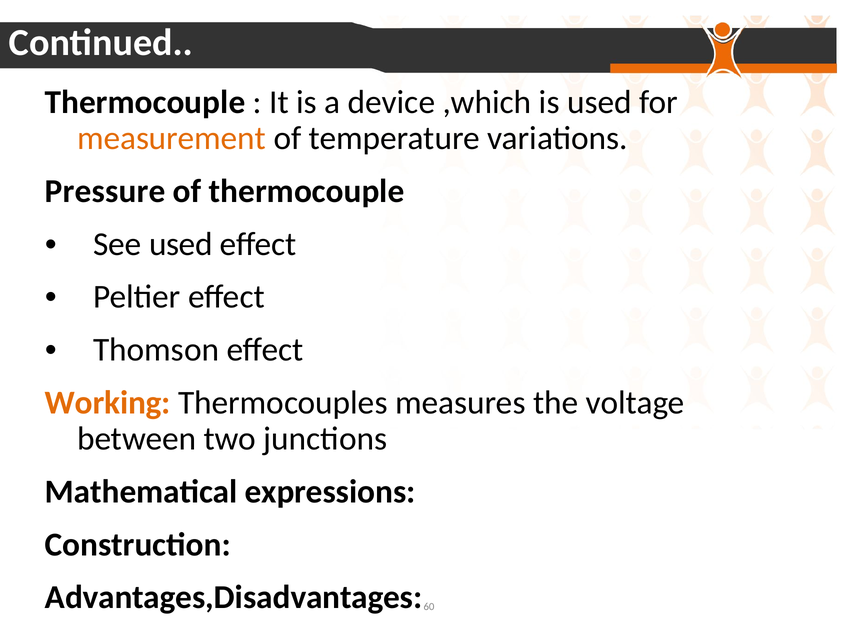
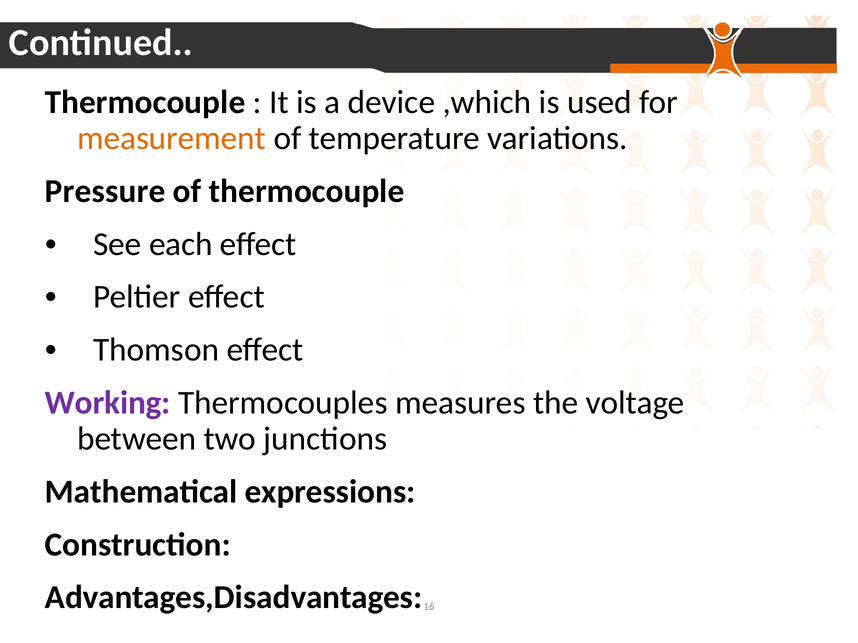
See used: used -> each (181, 244)
Working colour: orange -> purple (108, 403)
60: 60 -> 16 (429, 607)
